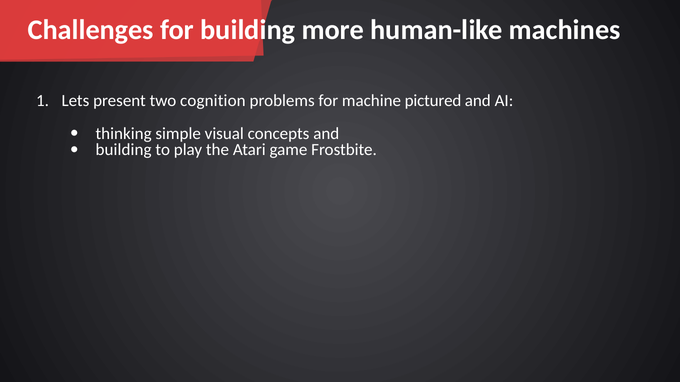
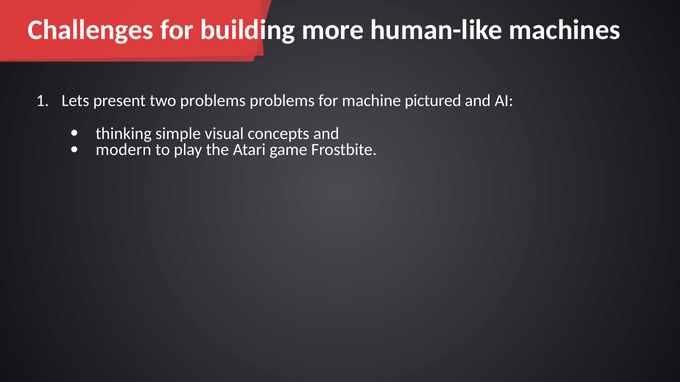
two cognition: cognition -> problems (213, 101)
building: building -> modern (124, 150)
